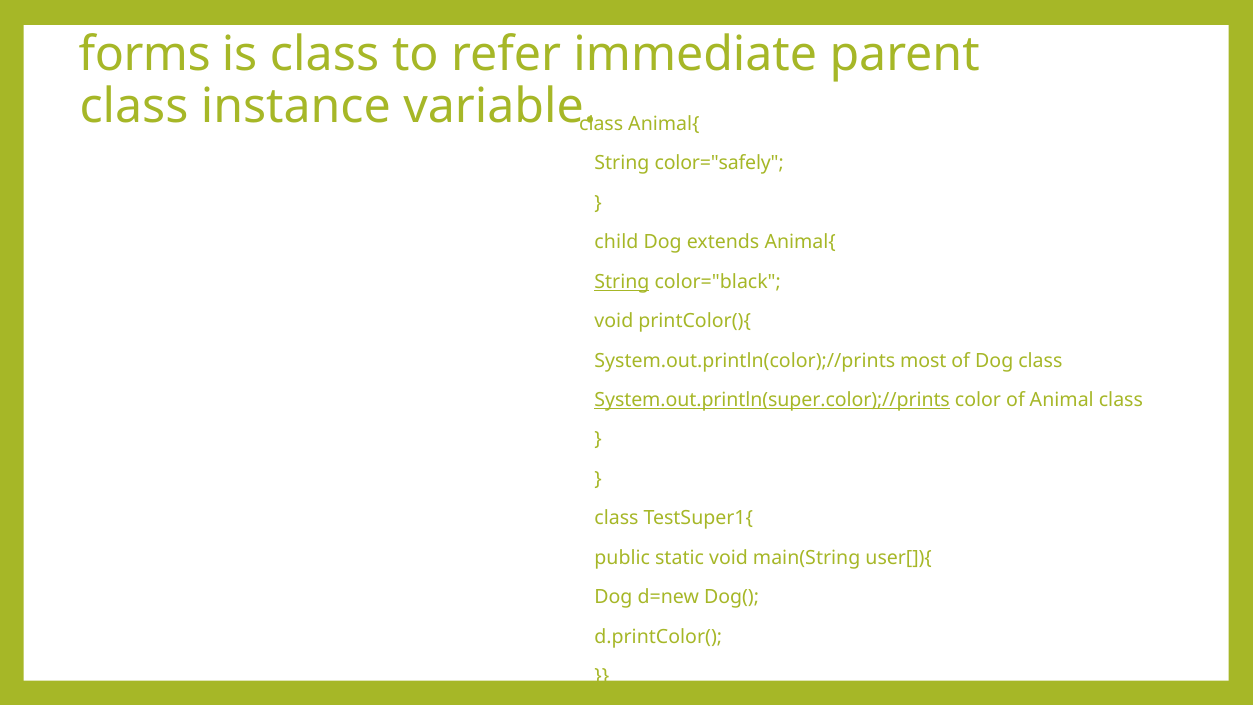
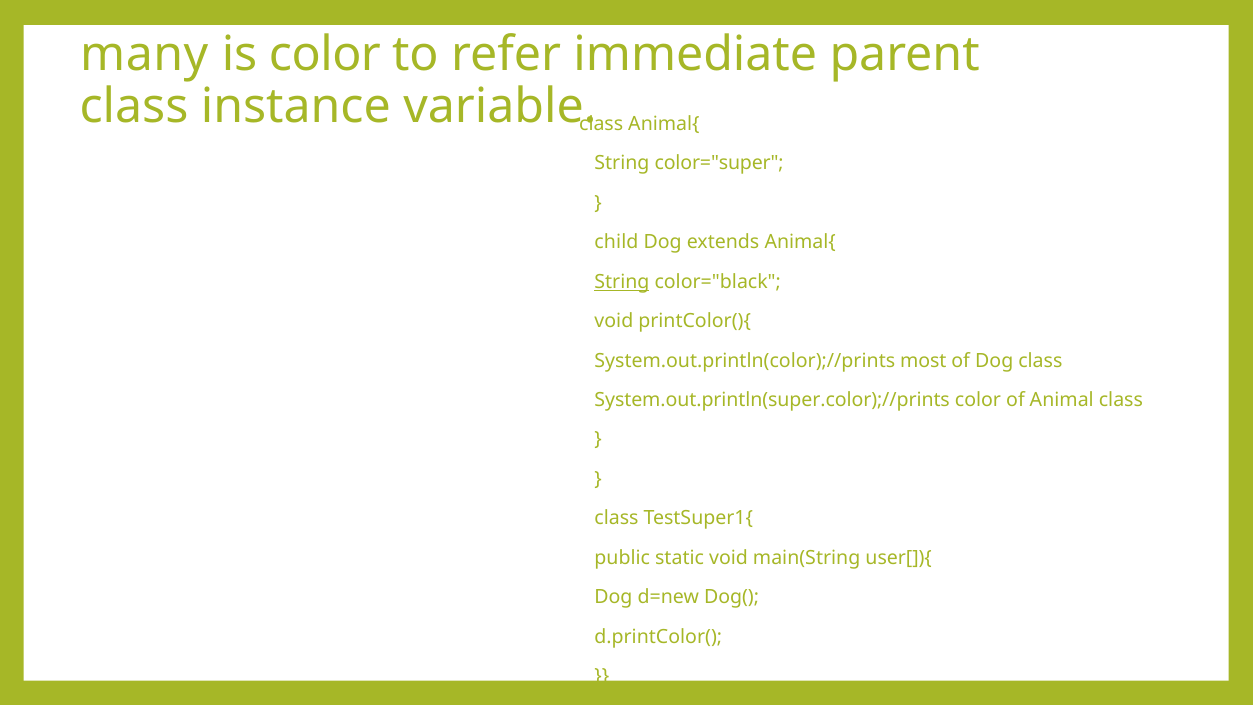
forms: forms -> many (144, 54)
is class: class -> color (325, 54)
color="safely: color="safely -> color="super (719, 163)
System.out.println(super.color);//prints underline: present -> none (772, 400)
